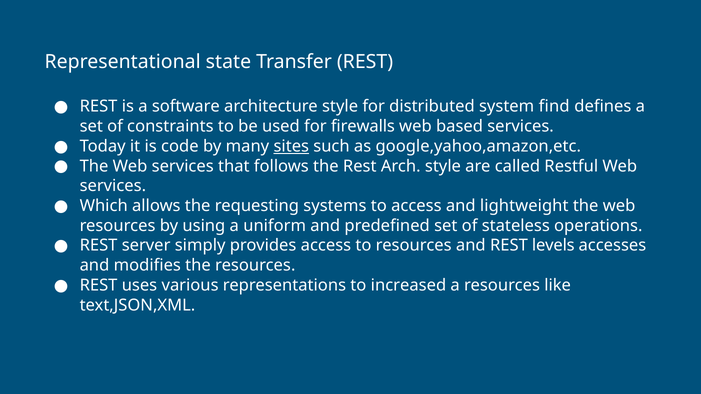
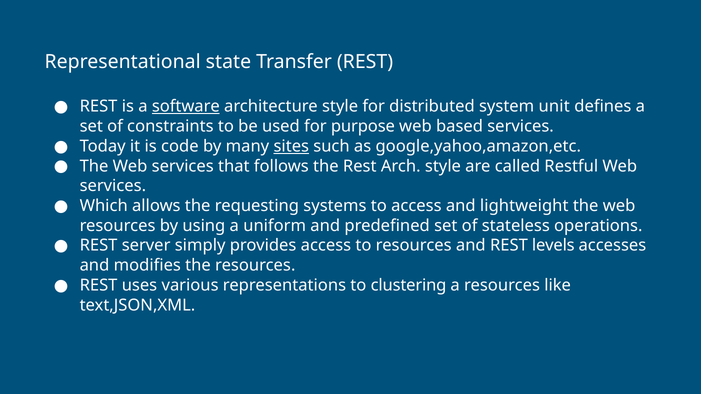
software underline: none -> present (186, 107)
find: find -> unit (554, 107)
firewalls: firewalls -> purpose (363, 126)
increased: increased -> clustering (409, 285)
